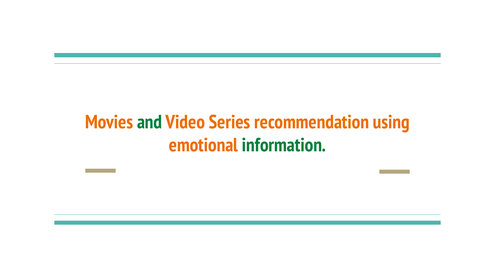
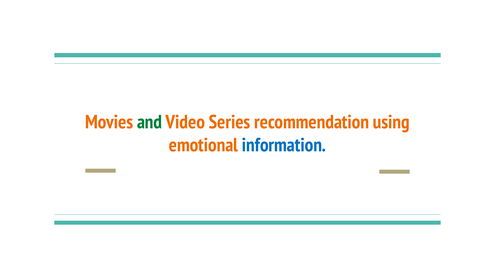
information colour: green -> blue (284, 145)
